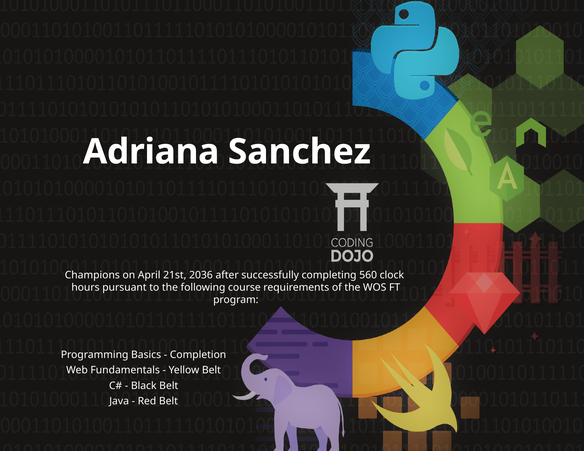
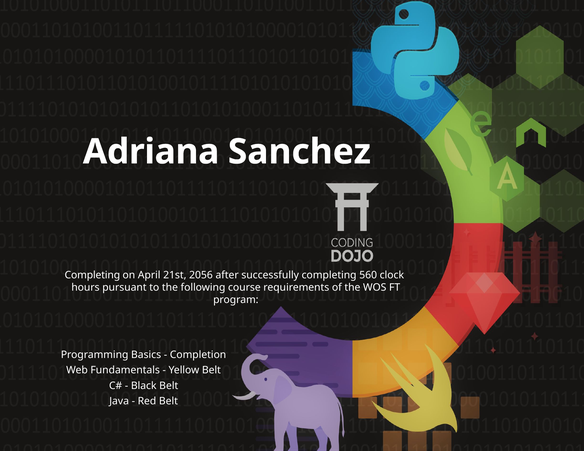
Champions: Champions -> Completing (92, 275)
2036: 2036 -> 2056 (201, 275)
